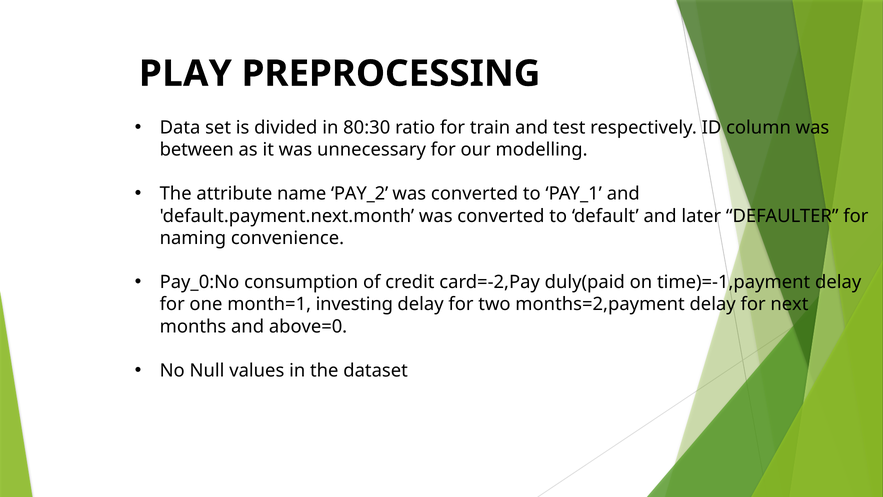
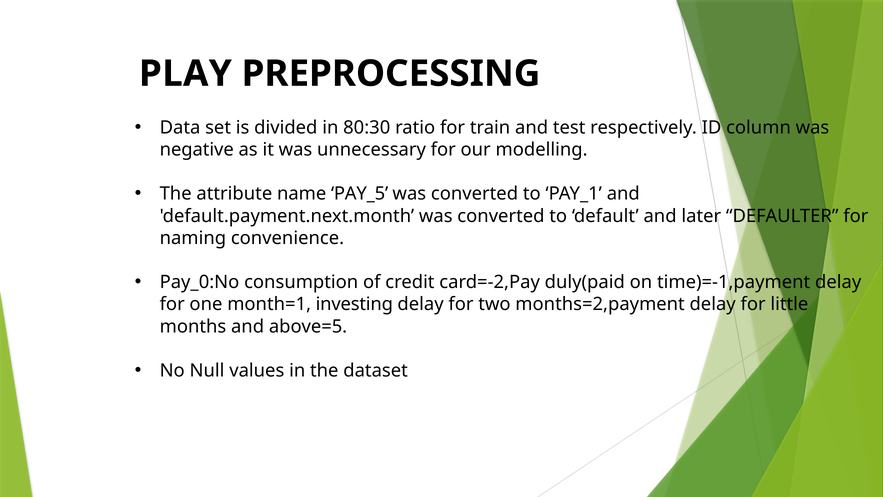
between: between -> negative (197, 150)
PAY_2: PAY_2 -> PAY_5 (360, 194)
next: next -> little (789, 304)
above=0: above=0 -> above=5 (308, 326)
